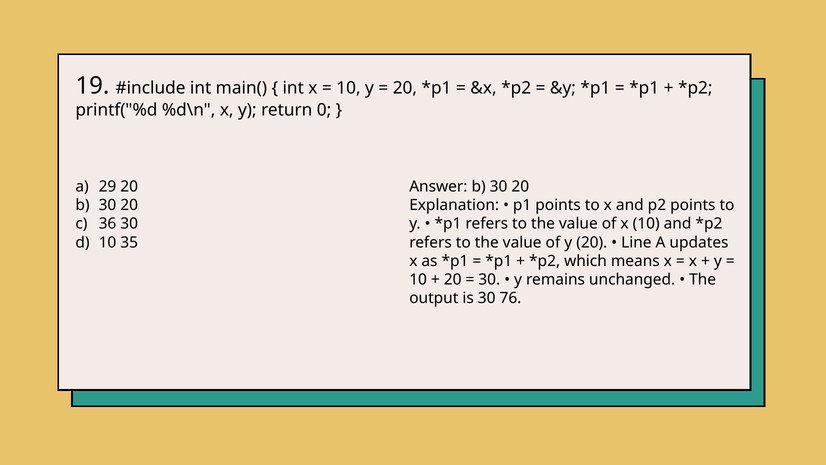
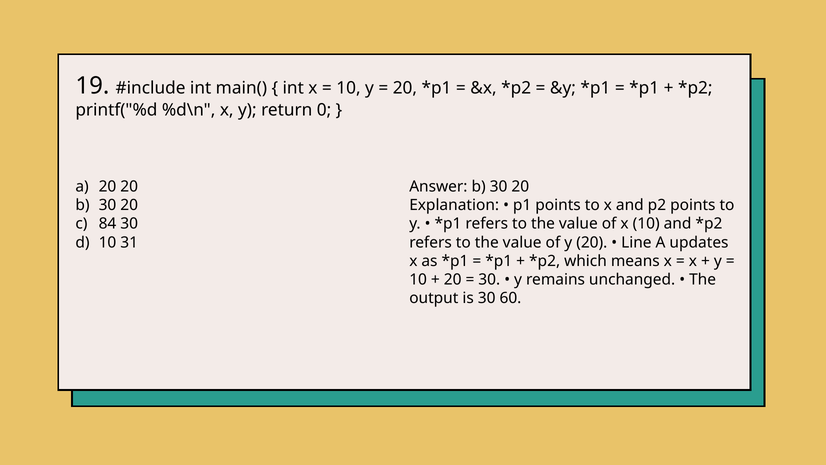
a 29: 29 -> 20 (107, 186)
36: 36 -> 84 (107, 224)
35: 35 -> 31 (129, 242)
76: 76 -> 60 (510, 298)
